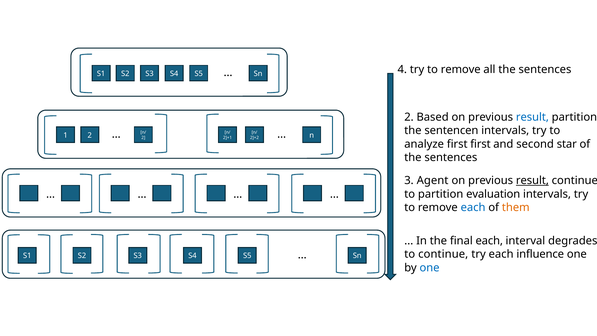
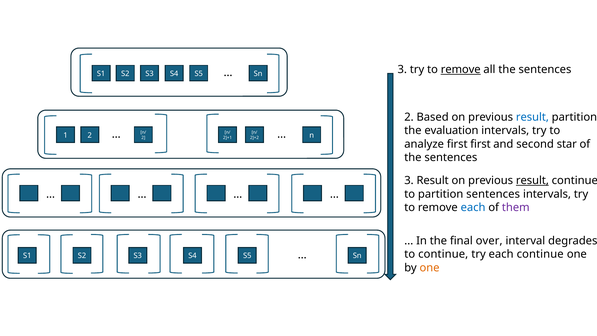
4: 4 -> 3 (402, 69)
remove underline: none -> present (461, 69)
sentencen: sentencen -> evaluation (451, 131)
3 Agent: Agent -> Result (433, 180)
partition evaluation: evaluation -> sentences (493, 194)
them colour: orange -> purple (516, 207)
final each: each -> over (489, 241)
each influence: influence -> continue (540, 254)
one colour: blue -> orange (430, 268)
